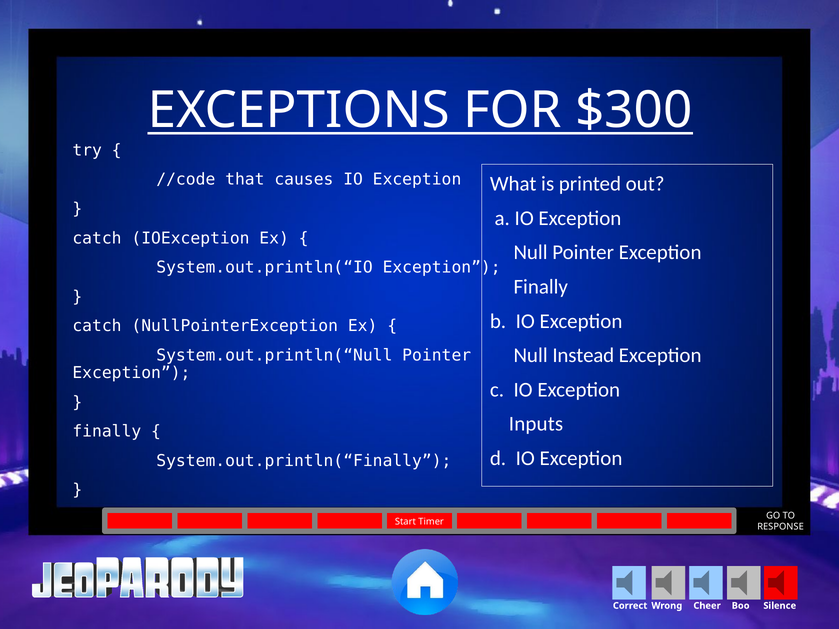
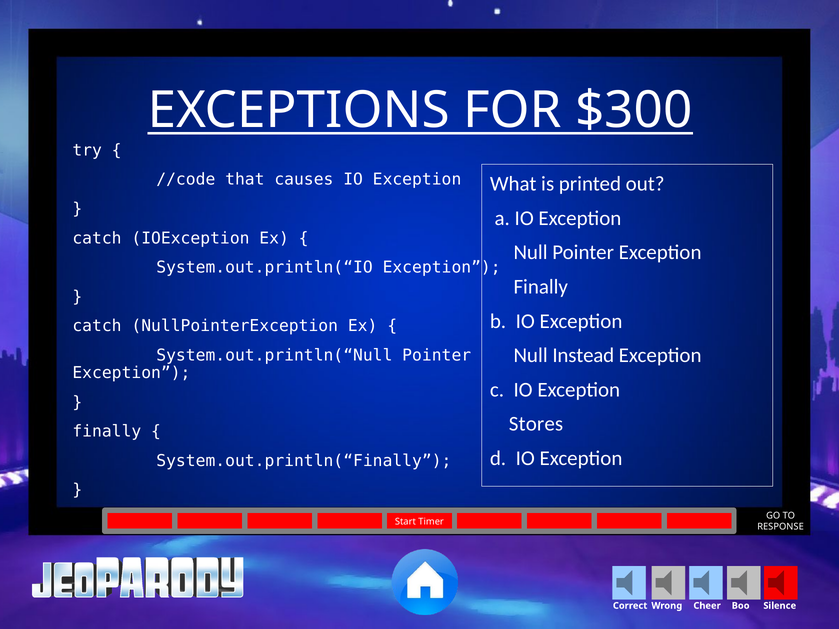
Inputs: Inputs -> Stores (536, 424)
